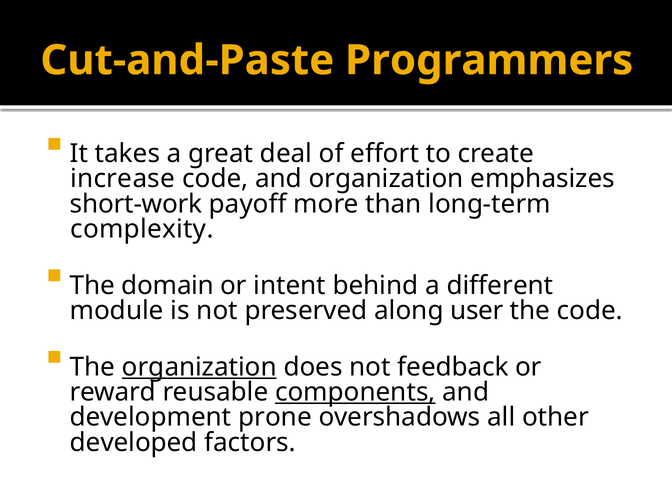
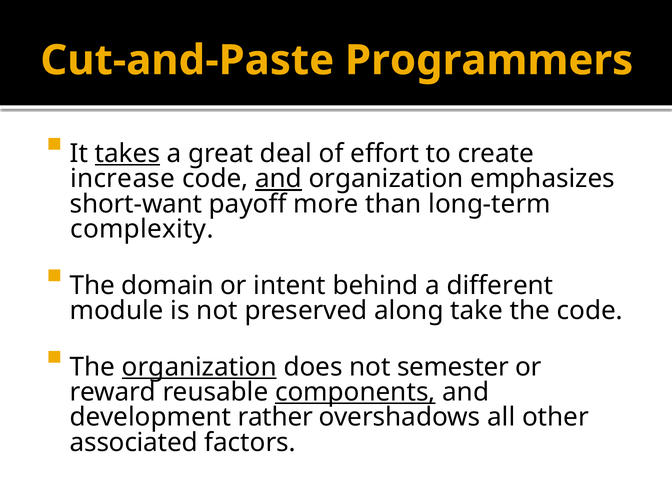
takes underline: none -> present (127, 154)
and underline: none -> present (279, 179)
short-work: short-work -> short-want (136, 204)
user: user -> take (477, 311)
feedback: feedback -> semester (453, 367)
prone: prone -> rather (275, 417)
developed: developed -> associated (134, 442)
